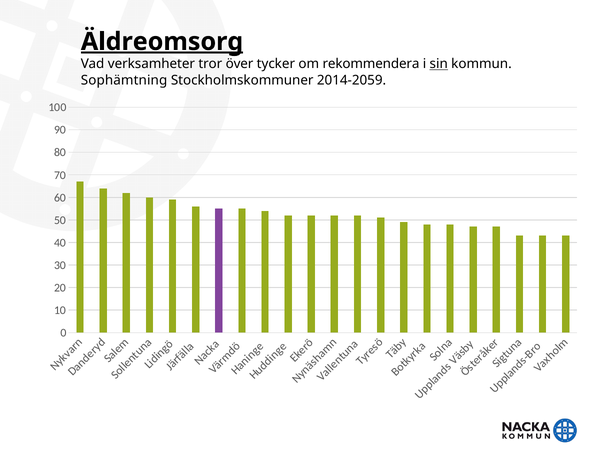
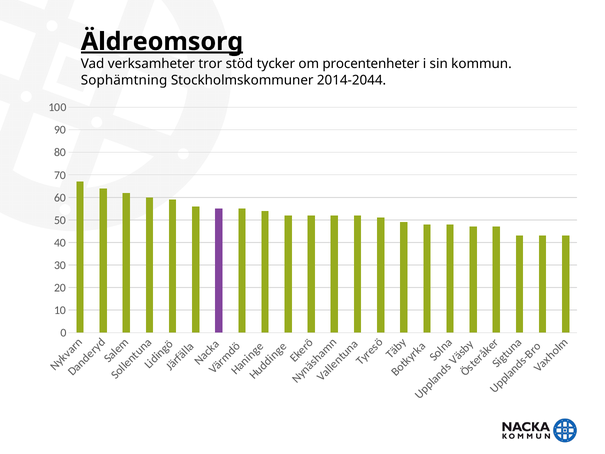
över: över -> stöd (239, 64)
rekommendera: rekommendera -> procentenheter (371, 64)
sin underline: present -> none (439, 64)
2014-2059: 2014-2059 -> 2014-2044 (352, 80)
